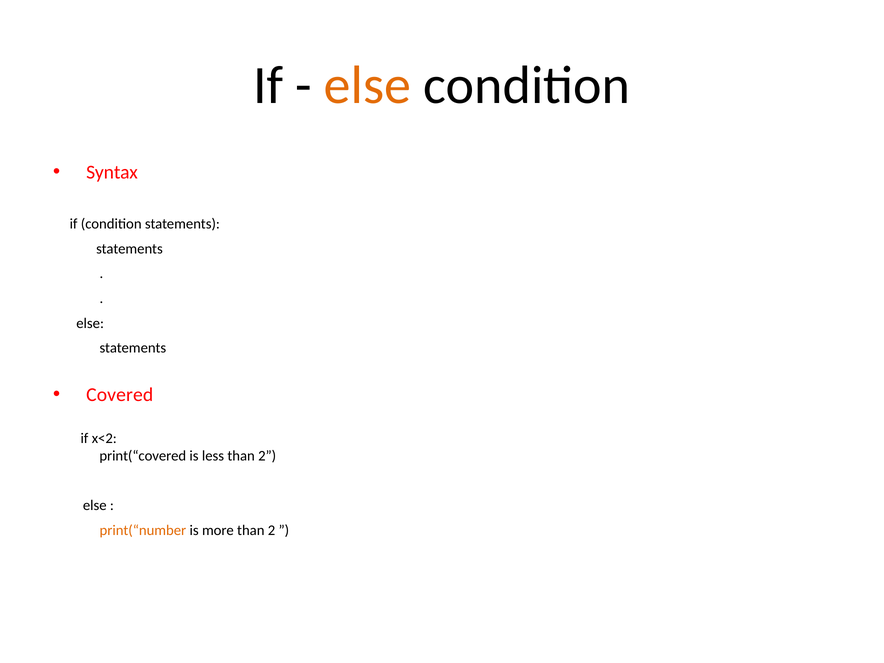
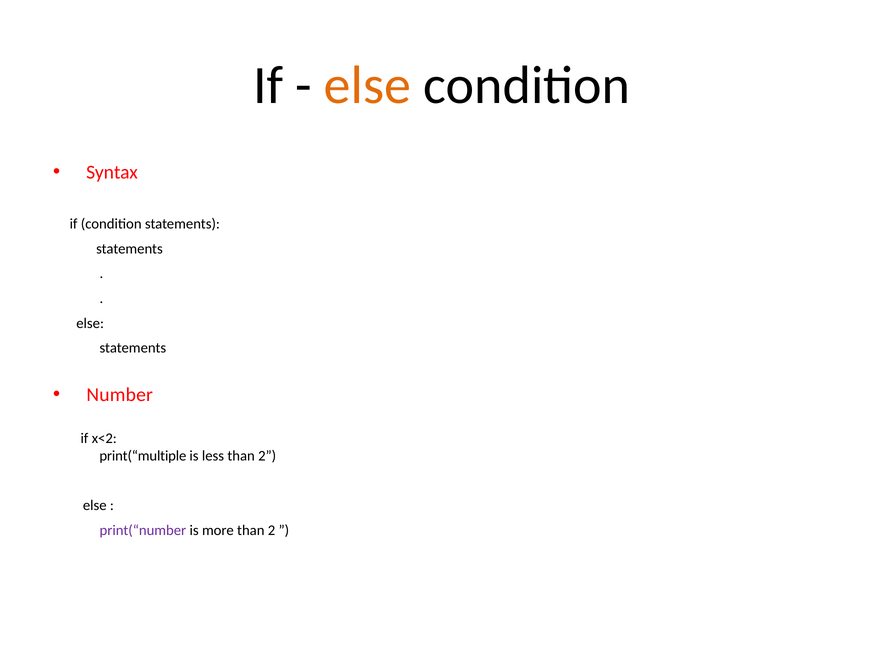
Covered: Covered -> Number (120, 395)
print(“covered: print(“covered -> print(“multiple (143, 456)
print(“number colour: orange -> purple (143, 530)
